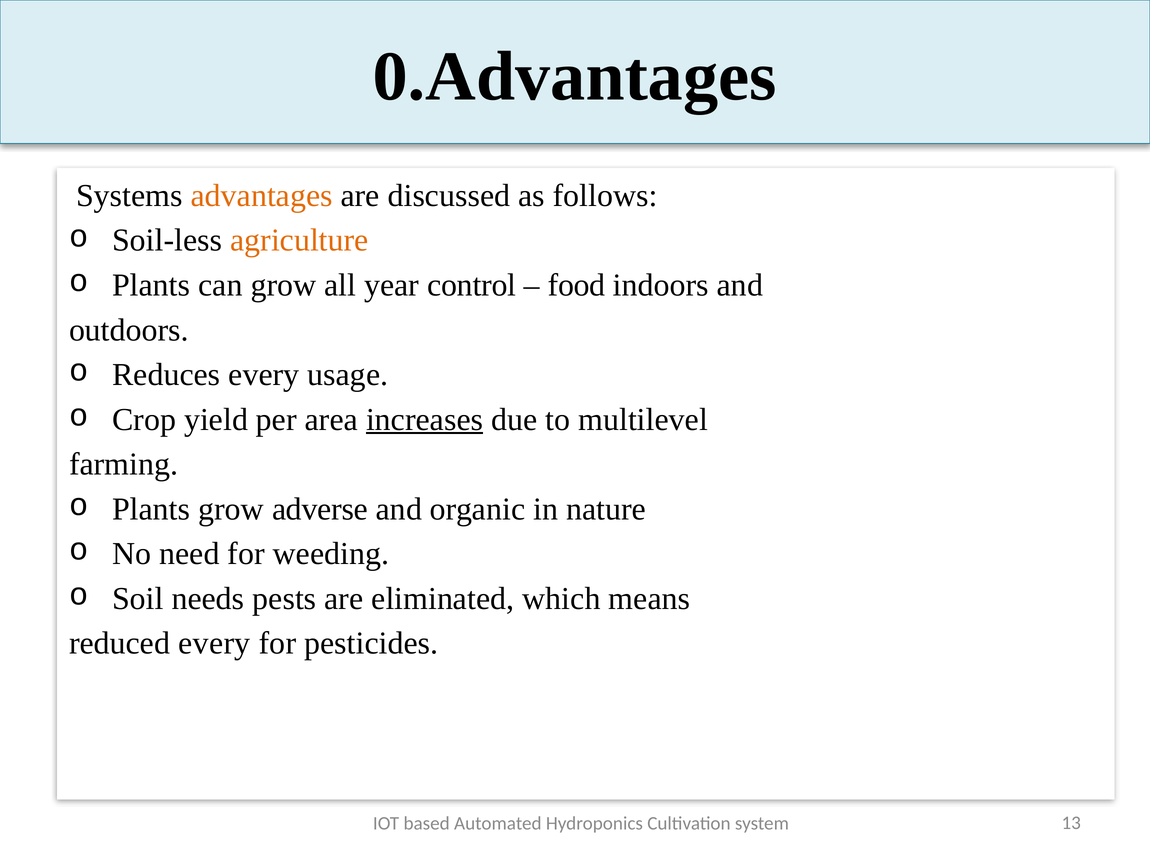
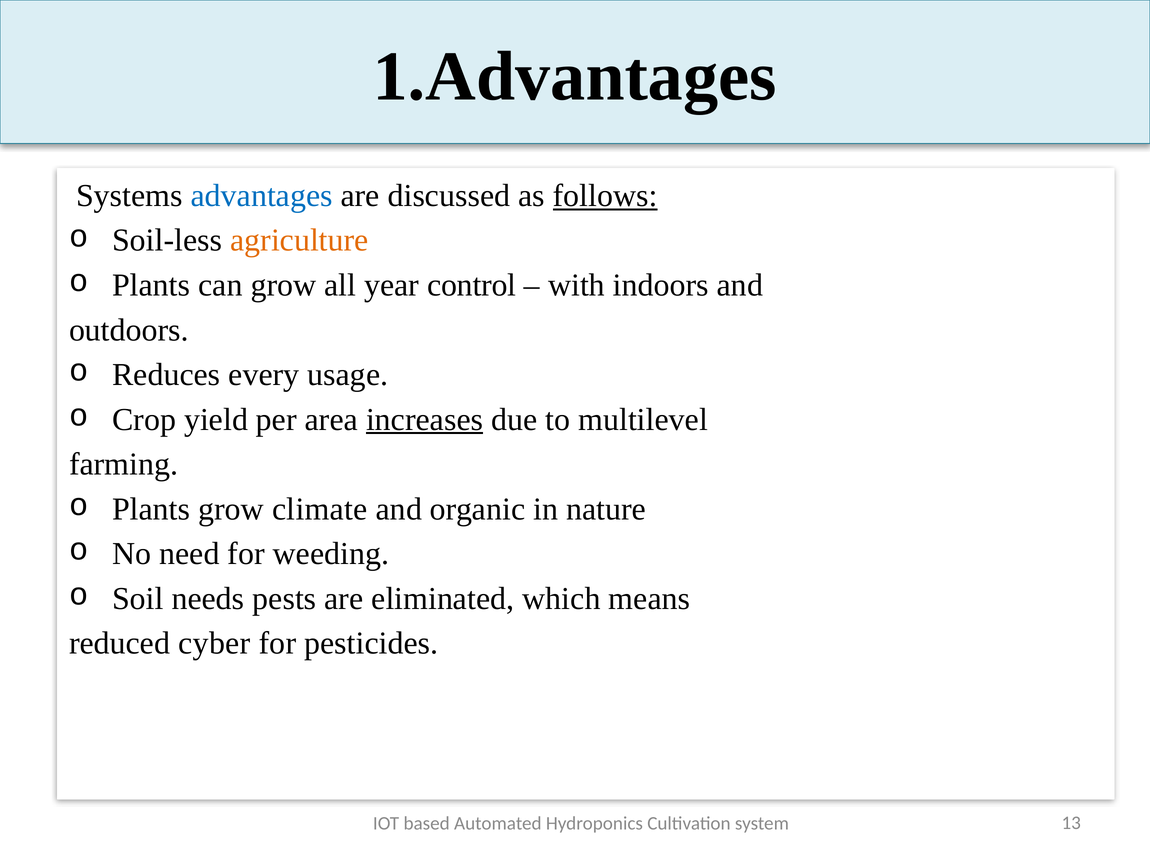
0.Advantages: 0.Advantages -> 1.Advantages (575, 77)
advantages colour: orange -> blue (262, 196)
follows underline: none -> present (605, 196)
food: food -> with (576, 285)
adverse: adverse -> climate (320, 509)
reduced every: every -> cyber (214, 644)
